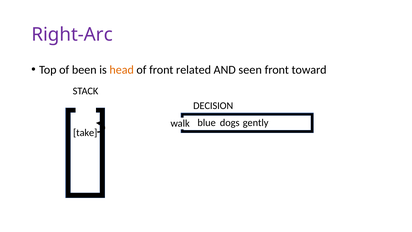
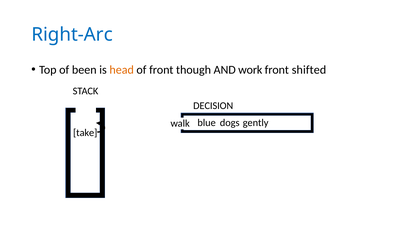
Right-Arc colour: purple -> blue (72, 35)
related: related -> though (194, 70)
seen: seen -> work (250, 70)
toward: toward -> shifted (309, 70)
